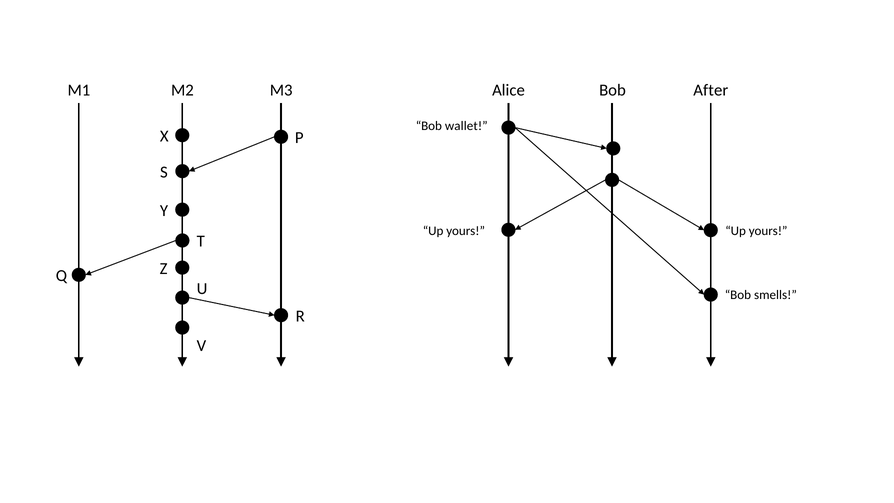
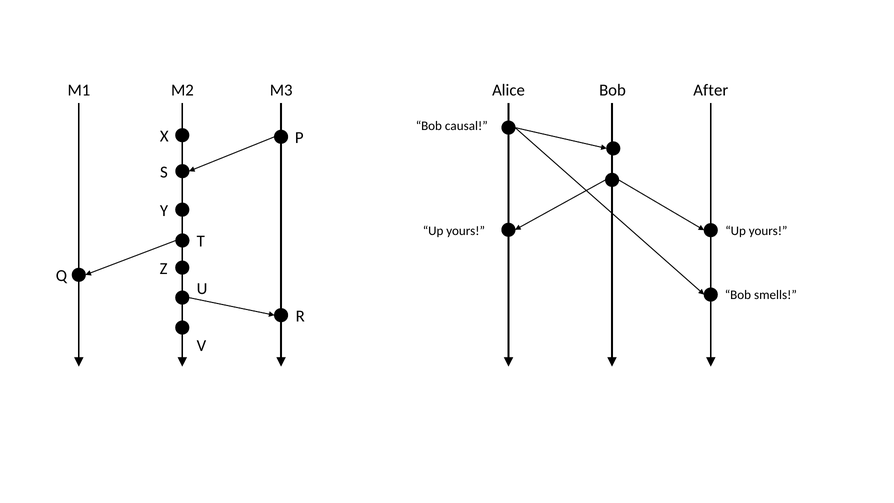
wallet: wallet -> causal (466, 126)
